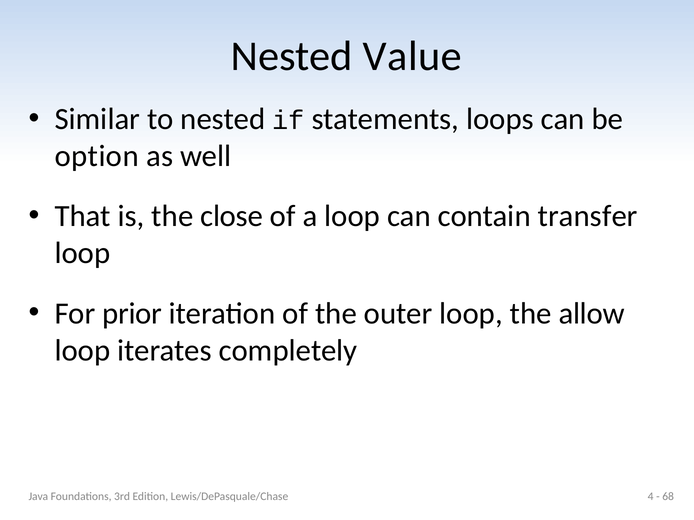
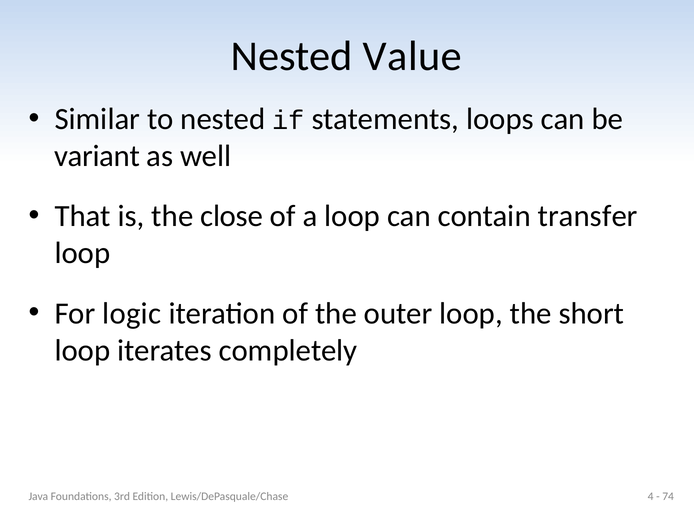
option: option -> variant (97, 156)
prior: prior -> logic (132, 314)
allow: allow -> short (591, 314)
68: 68 -> 74 (668, 497)
